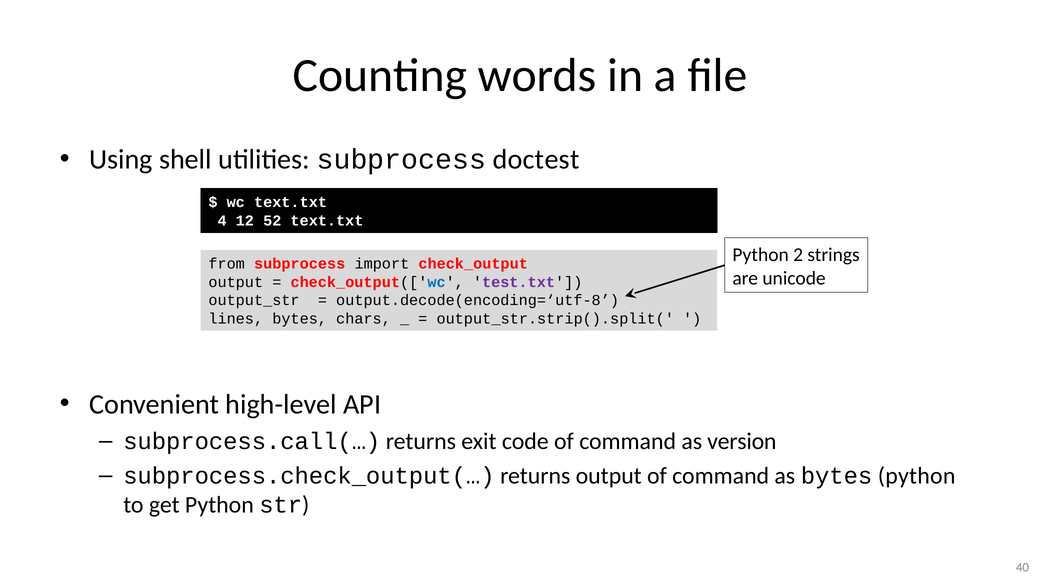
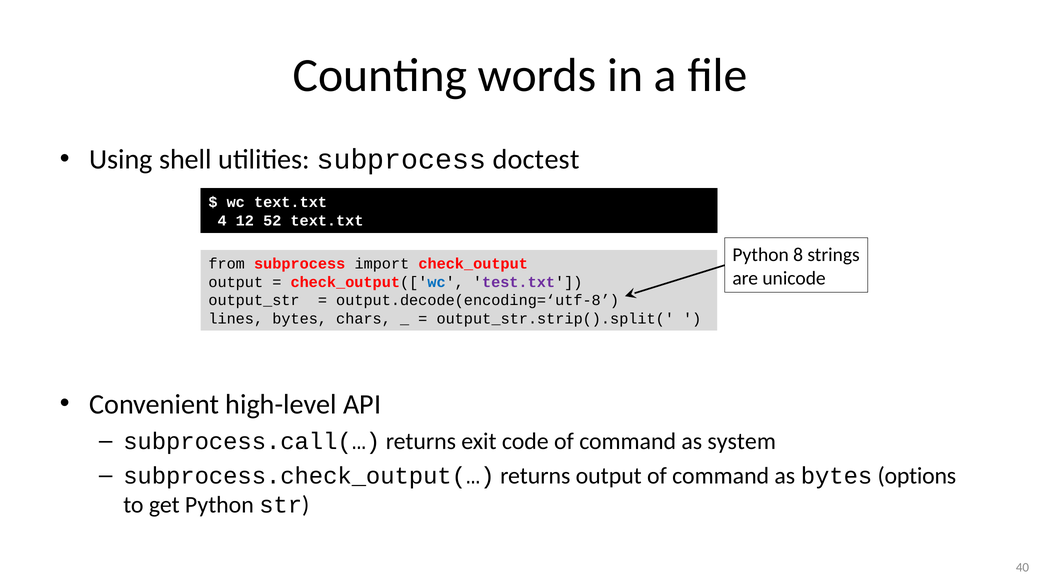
2: 2 -> 8 (798, 255)
version: version -> system (742, 441)
bytes python: python -> options (917, 476)
